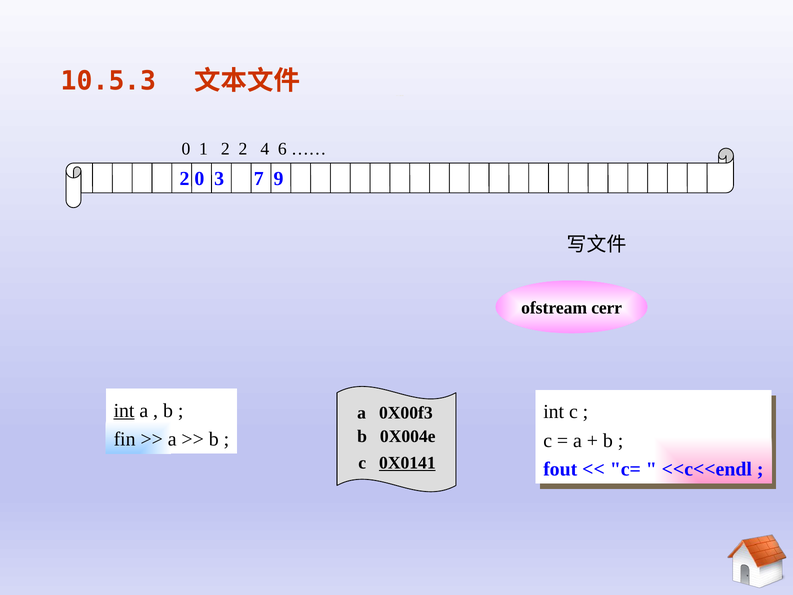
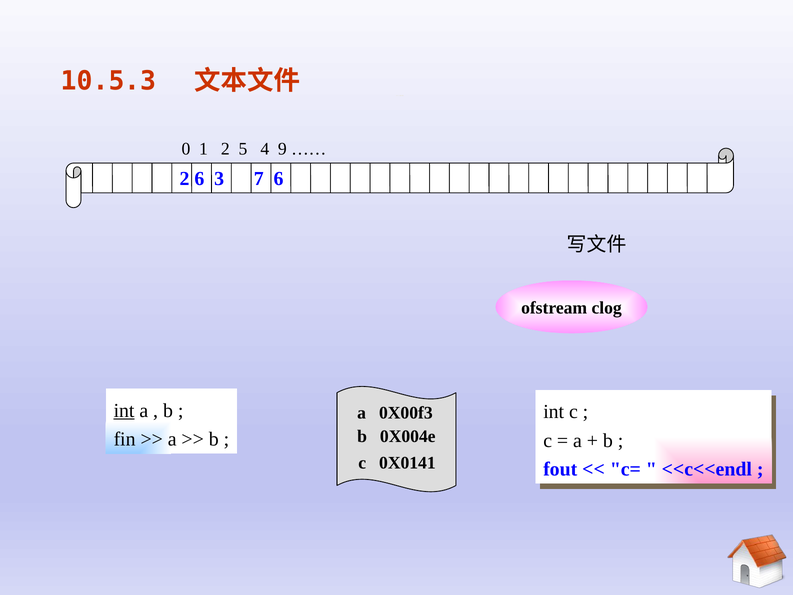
2 2: 2 -> 5 (243, 149)
6: 6 -> 9 (282, 149)
2 0: 0 -> 6 (199, 179)
7 9: 9 -> 6 (279, 179)
cerr: cerr -> clog (607, 308)
0X0141 underline: present -> none (407, 463)
